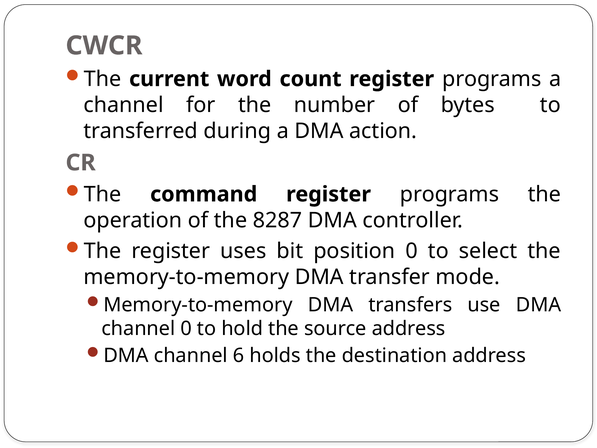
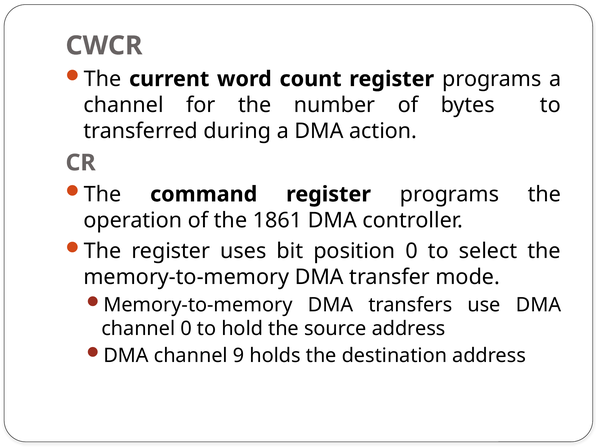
8287: 8287 -> 1861 (277, 220)
6: 6 -> 9 (239, 355)
